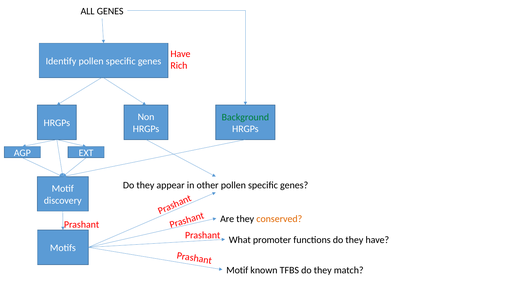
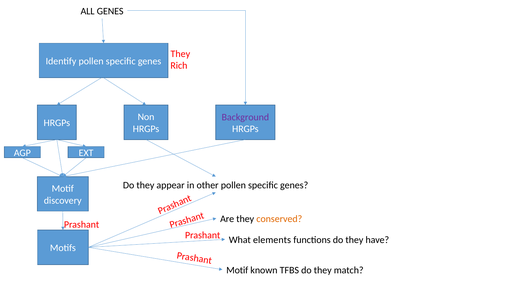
Have: Have -> They (180, 54)
Background colour: green -> purple (245, 117)
promoter: promoter -> elements (272, 240)
